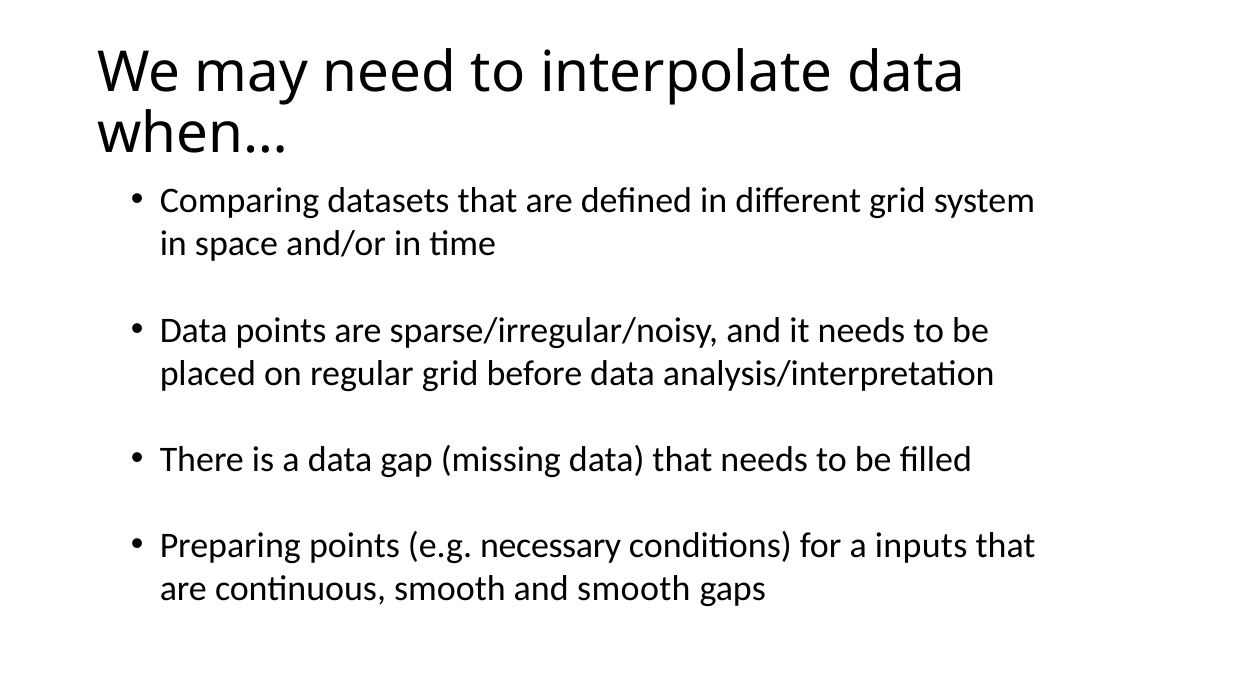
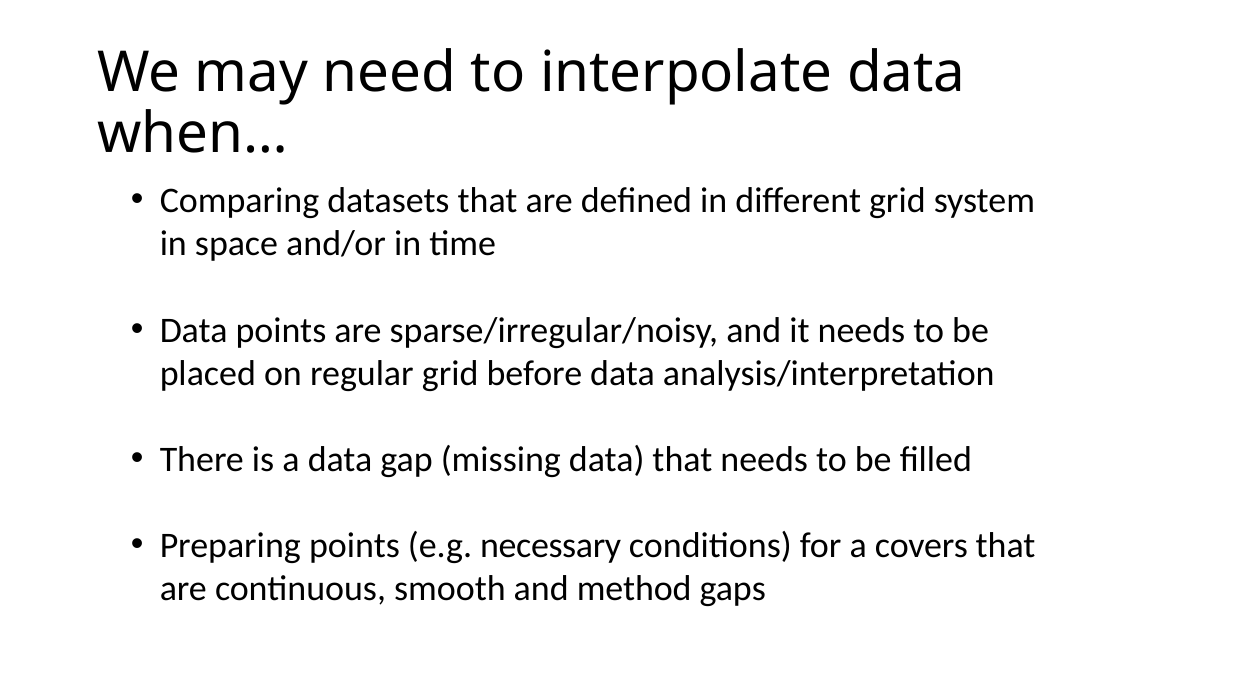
inputs: inputs -> covers (921, 546)
and smooth: smooth -> method (634, 589)
